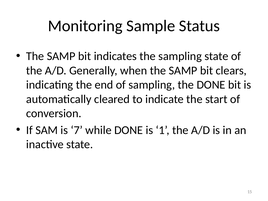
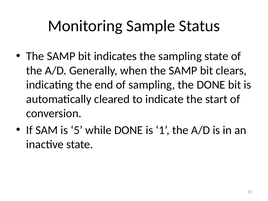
7: 7 -> 5 (77, 130)
